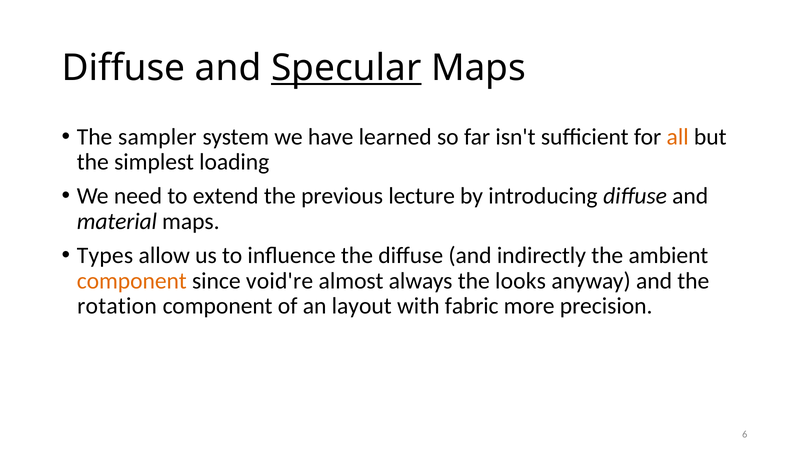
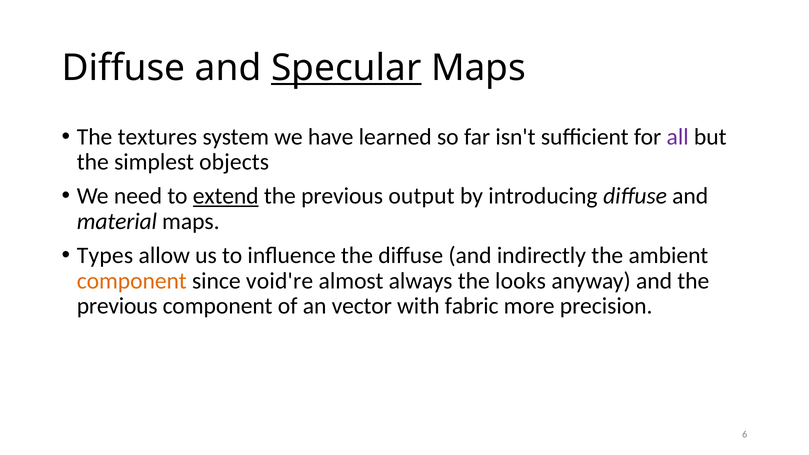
sampler: sampler -> textures (157, 137)
all colour: orange -> purple (678, 137)
loading: loading -> objects (234, 162)
extend underline: none -> present (226, 196)
lecture: lecture -> output (421, 196)
rotation: rotation -> previous (117, 306)
layout: layout -> vector (362, 306)
